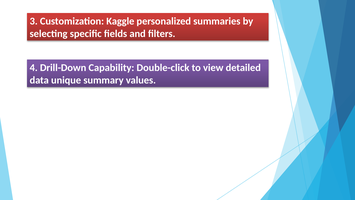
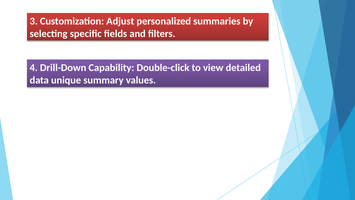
Kaggle: Kaggle -> Adjust (120, 21)
